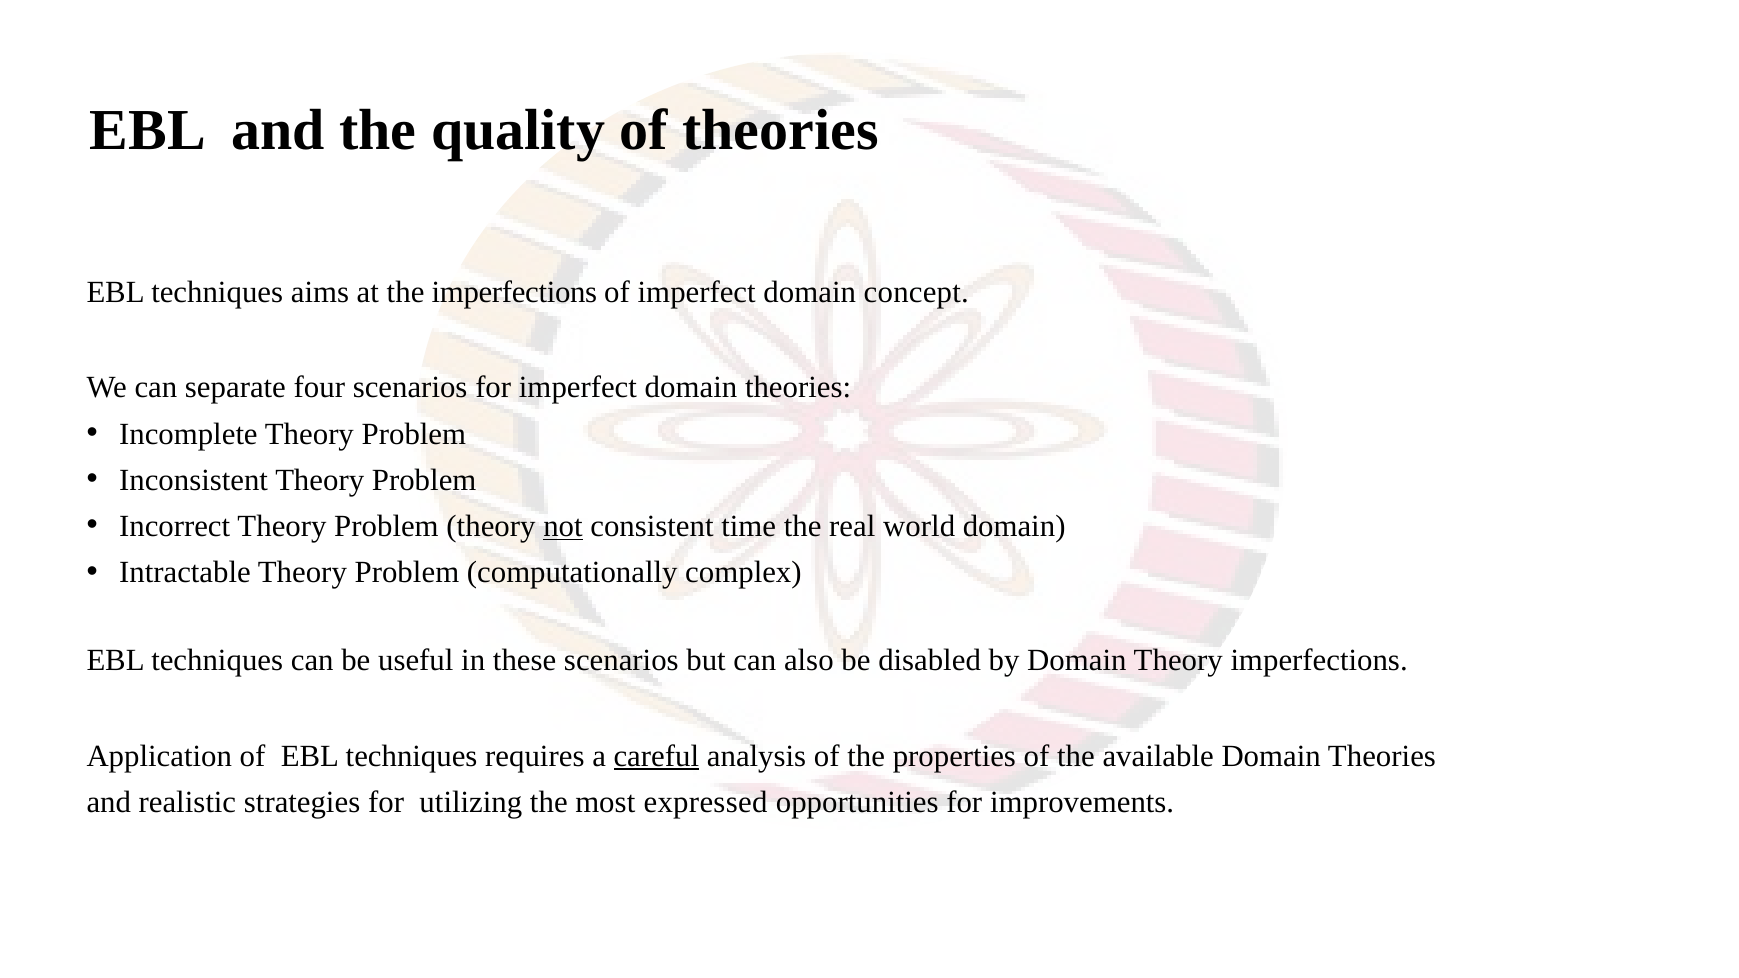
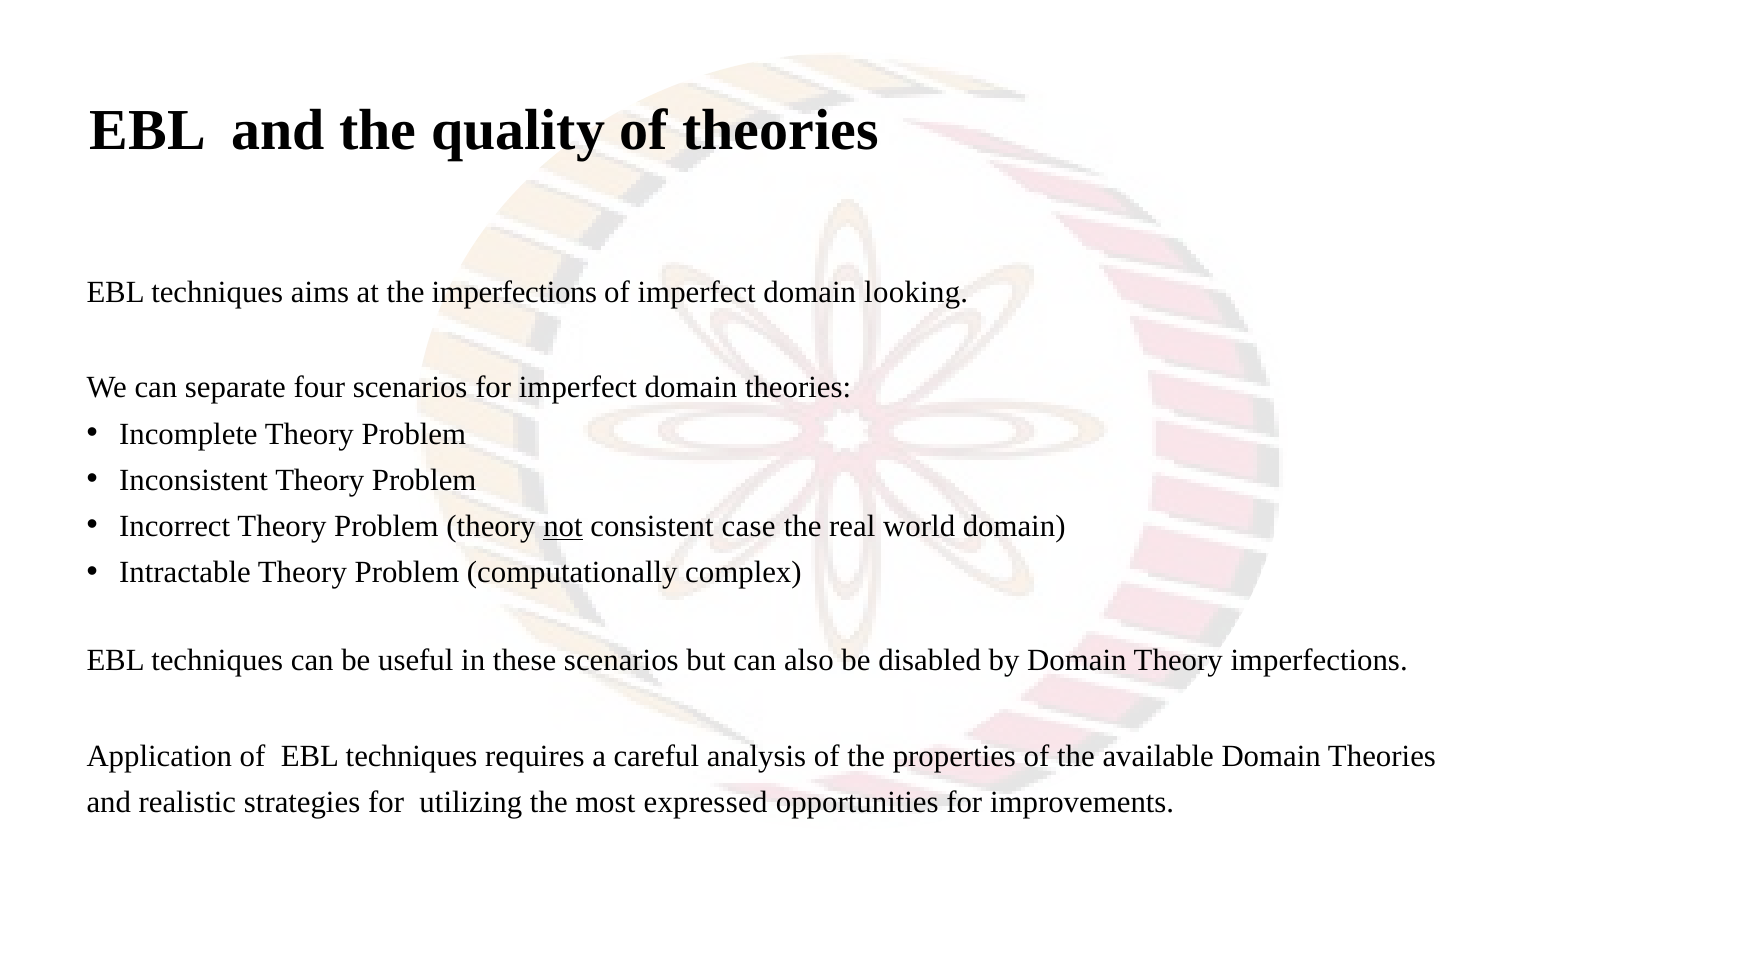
concept: concept -> looking (916, 292)
time: time -> case (749, 526)
careful underline: present -> none (656, 756)
